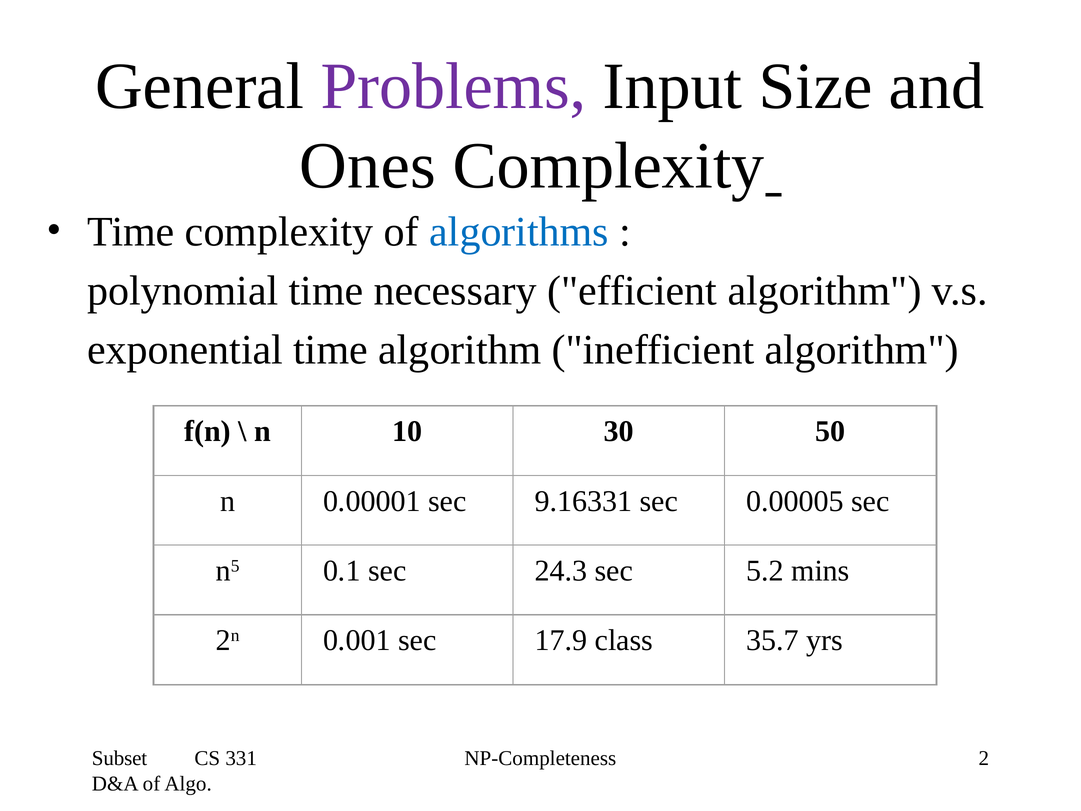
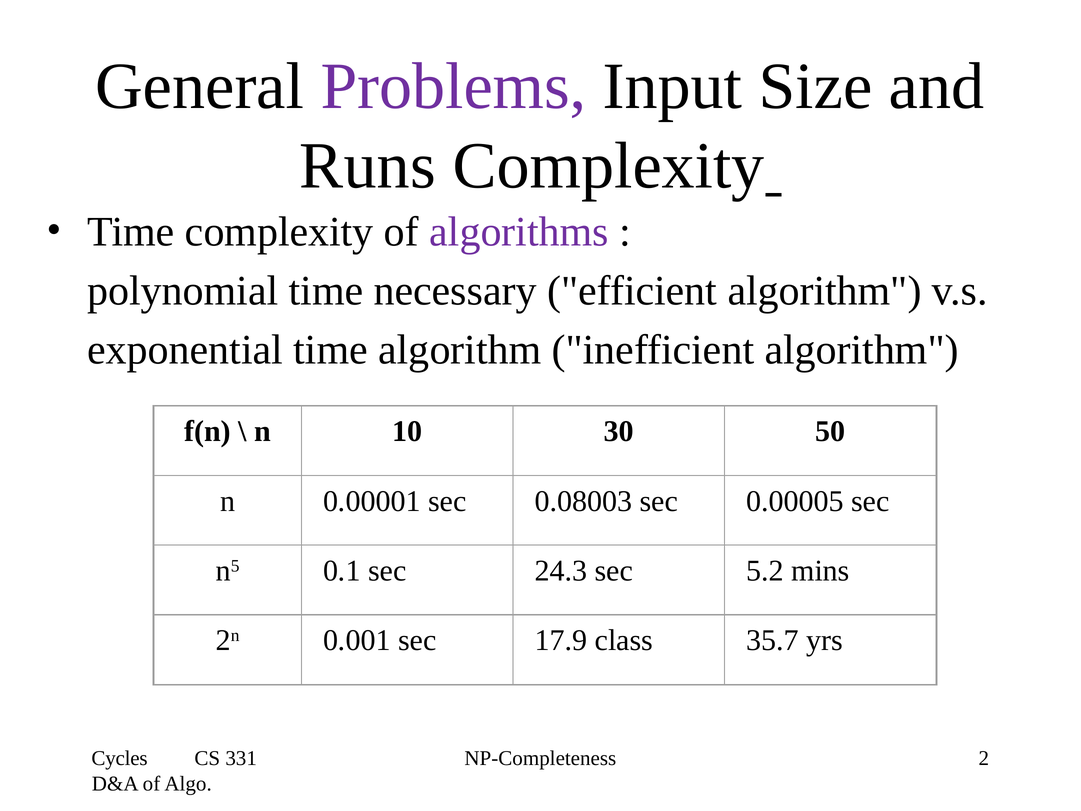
Ones: Ones -> Runs (368, 166)
algorithms colour: blue -> purple (519, 232)
9.16331: 9.16331 -> 0.08003 (583, 501)
Subset: Subset -> Cycles (120, 758)
